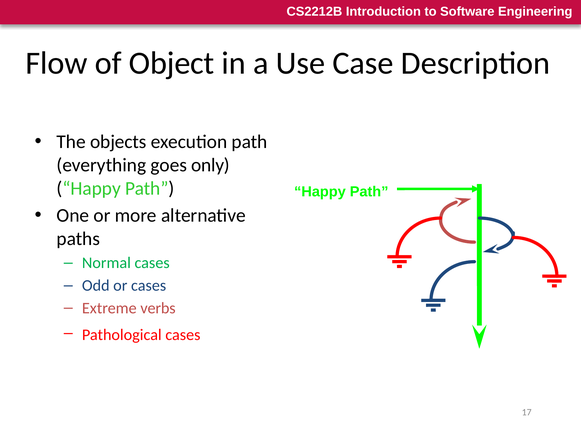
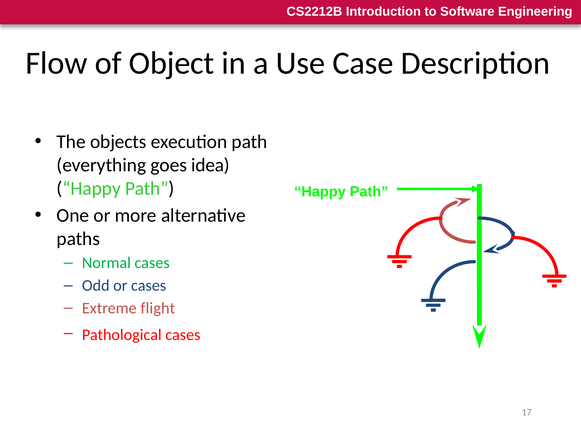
only: only -> idea (210, 165)
verbs: verbs -> flight (158, 308)
